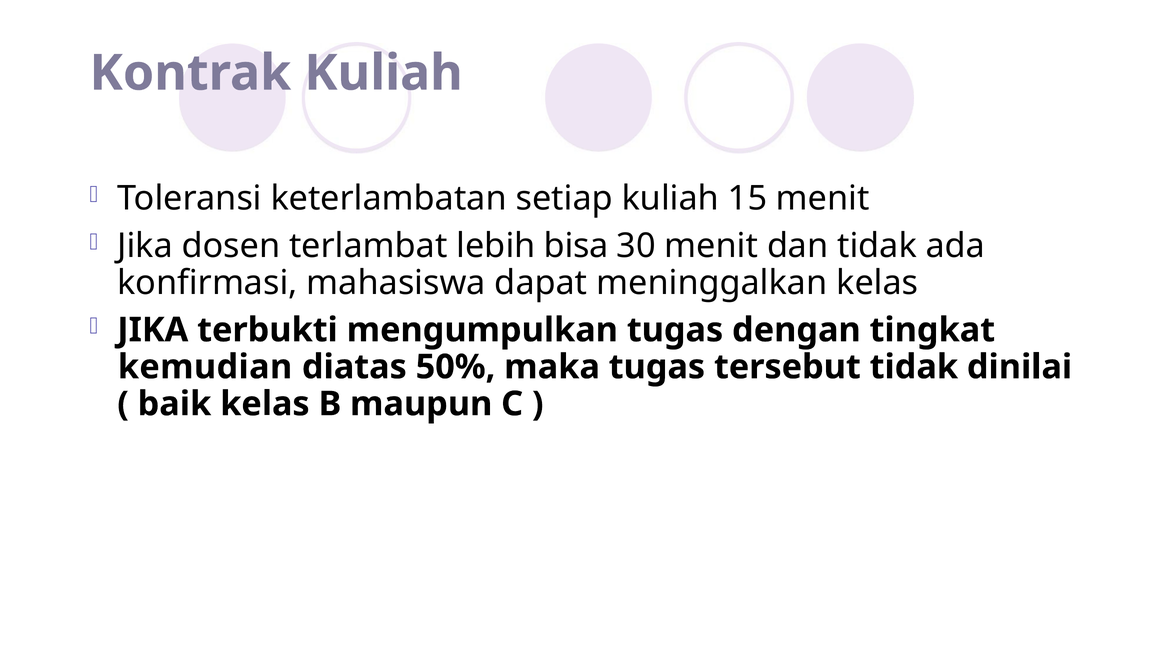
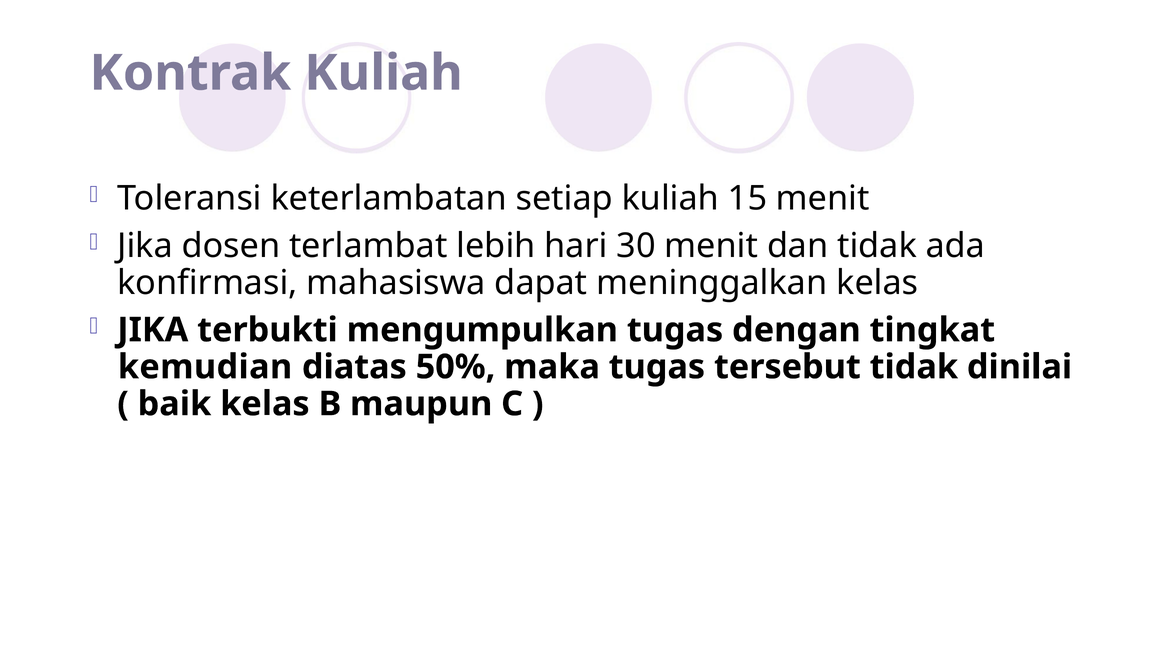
bisa: bisa -> hari (576, 246)
